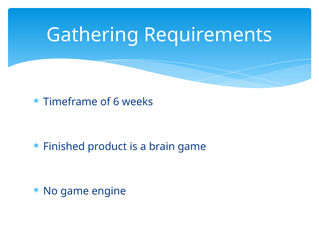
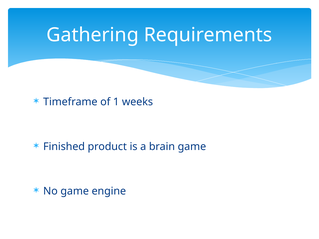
6: 6 -> 1 (116, 102)
